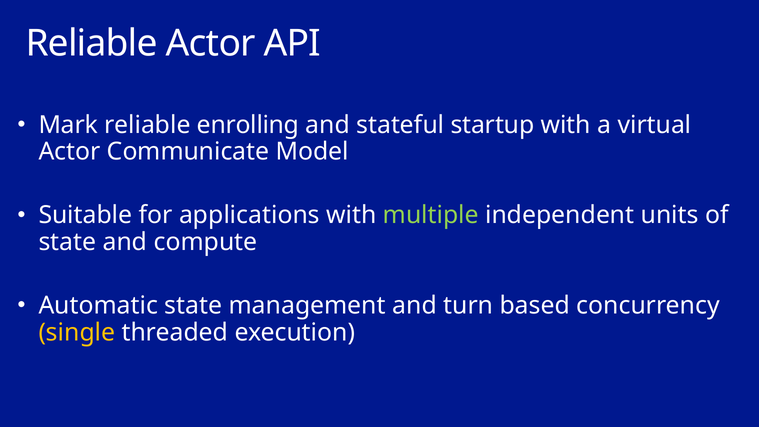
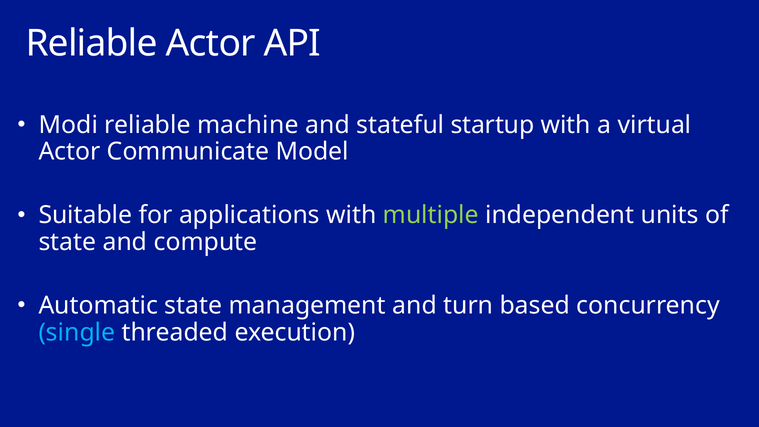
Mark: Mark -> Modi (68, 125)
enrolling: enrolling -> machine (248, 125)
single colour: yellow -> light blue (77, 332)
